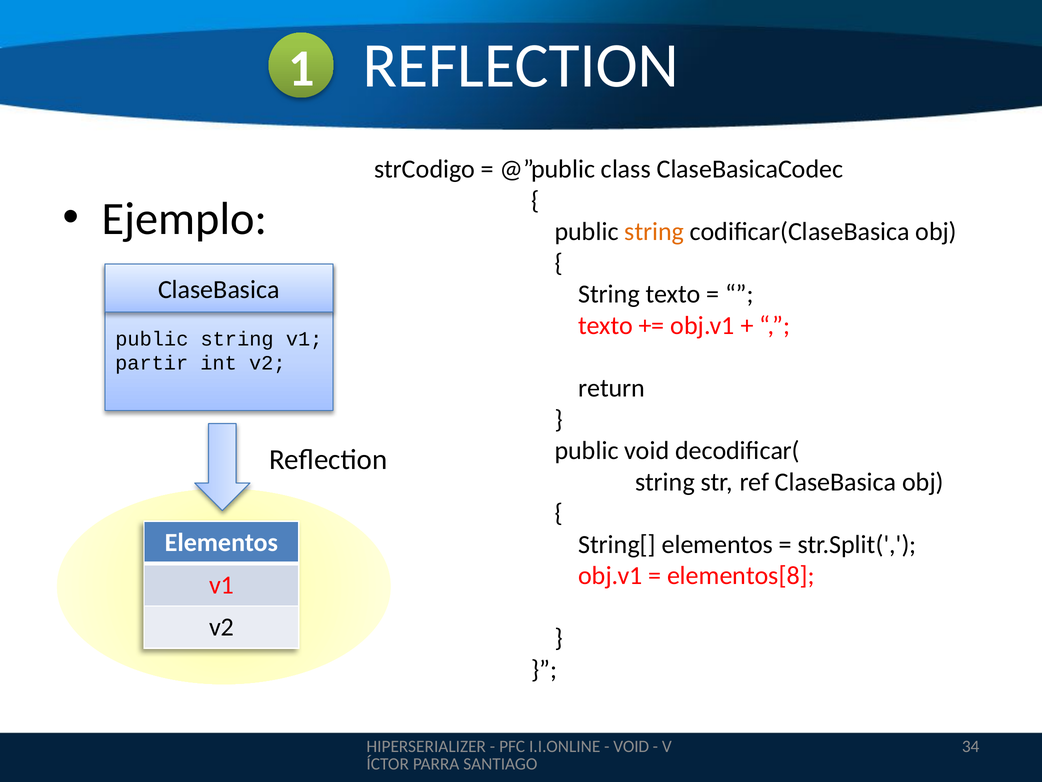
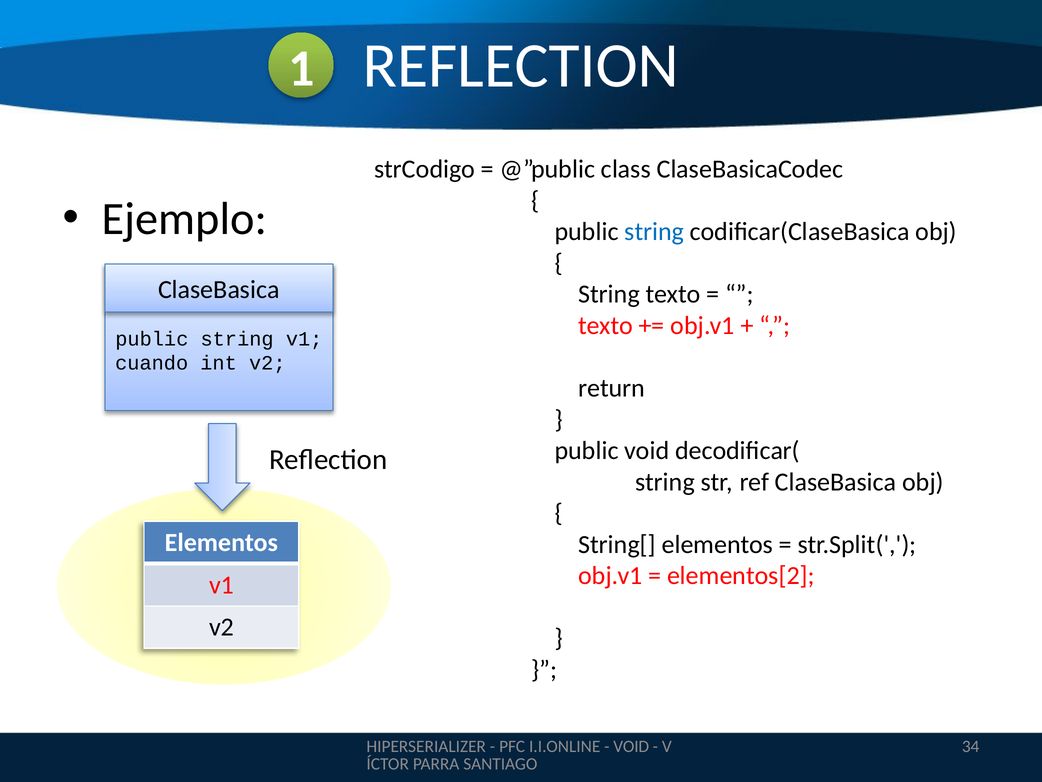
string colour: orange -> blue (654, 232)
partir: partir -> cuando (152, 363)
elementos[8: elementos[8 -> elementos[2 (741, 575)
